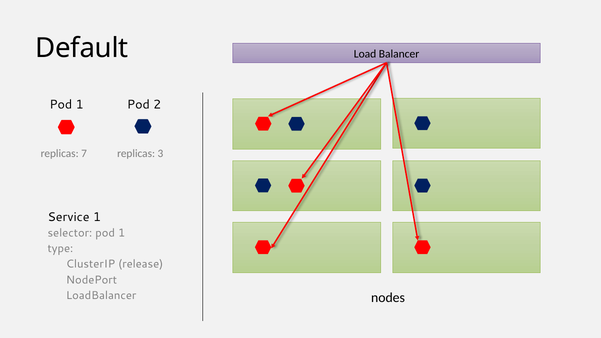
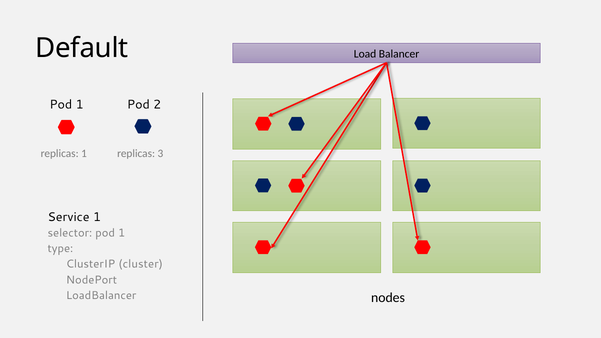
replicas 7: 7 -> 1 (84, 154)
release: release -> cluster (141, 264)
